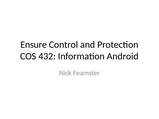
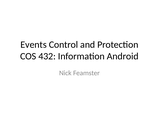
Ensure: Ensure -> Events (34, 45)
